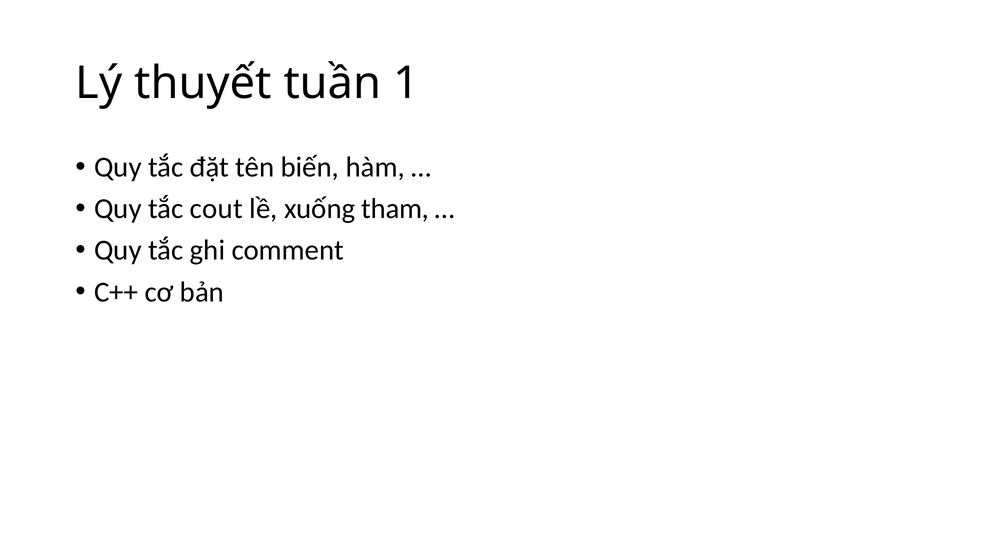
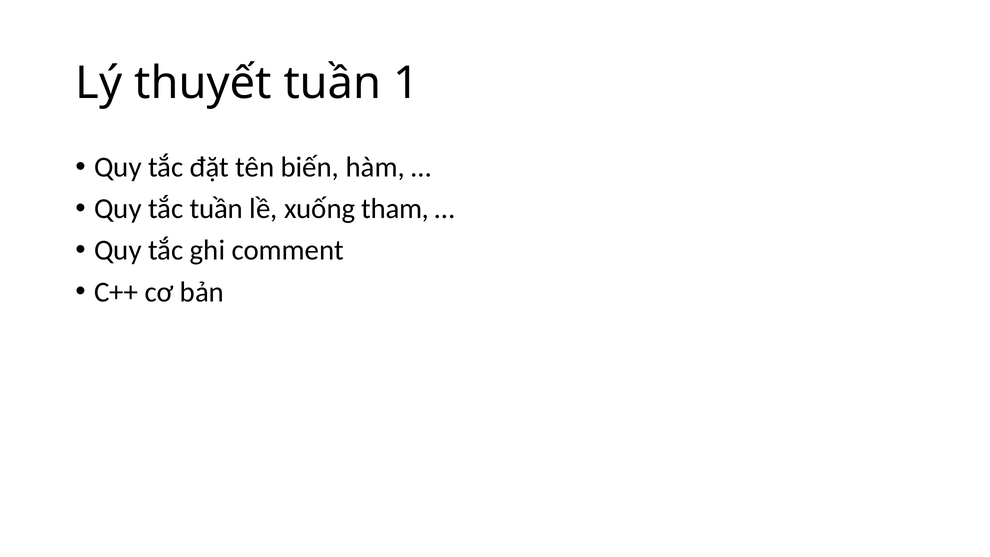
tắc cout: cout -> tuần (216, 209)
